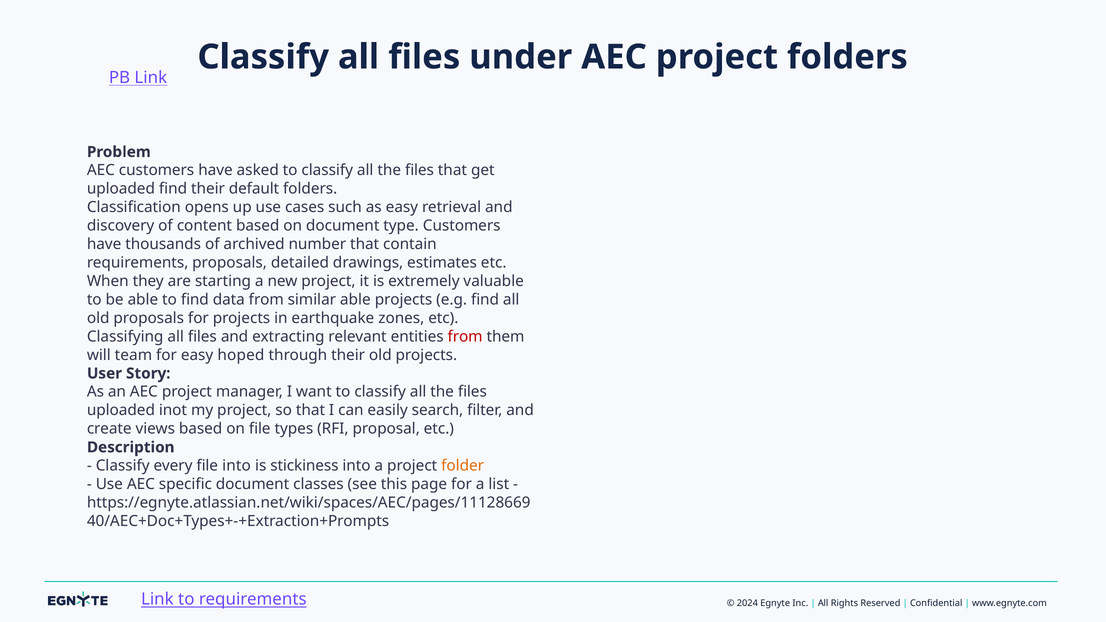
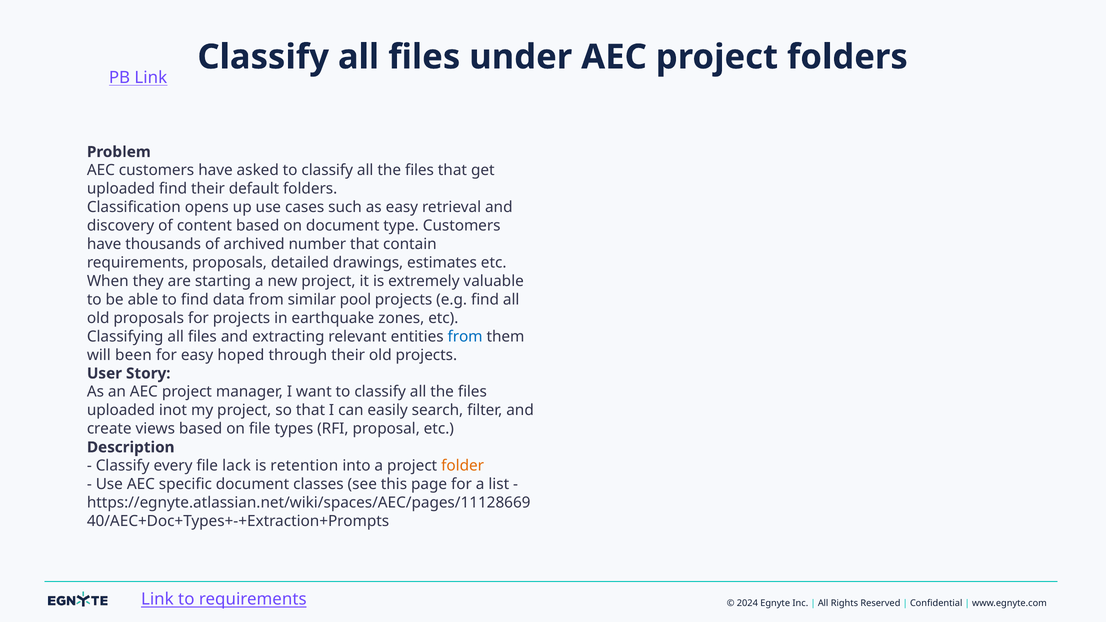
similar able: able -> pool (355, 300)
from colour: red -> blue (465, 337)
team: team -> been (133, 355)
file into: into -> lack (237, 466)
stickiness: stickiness -> retention (304, 466)
